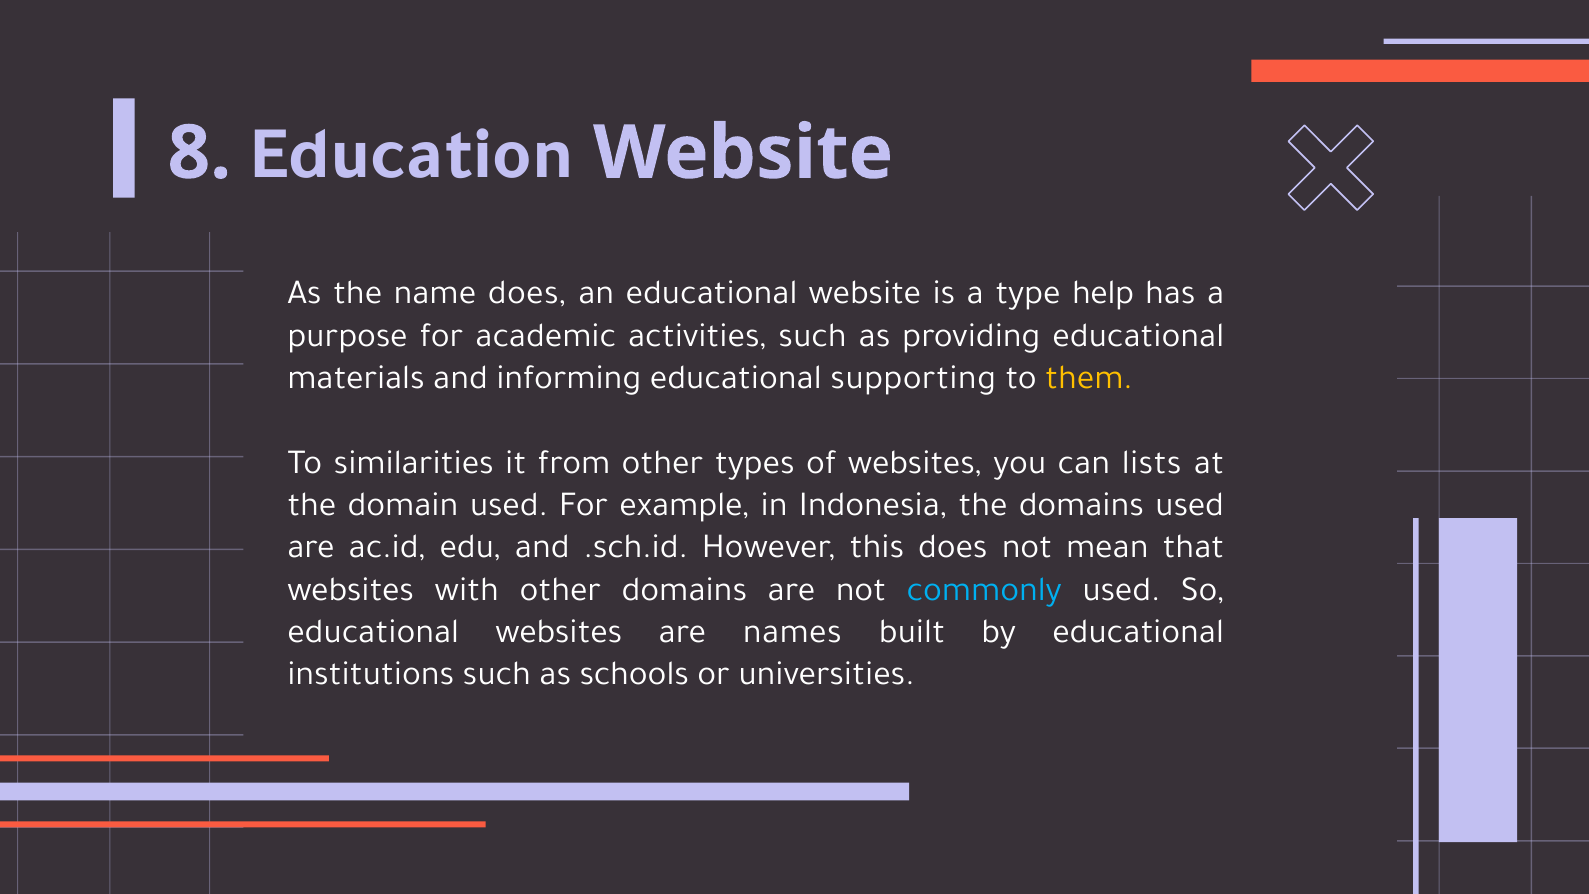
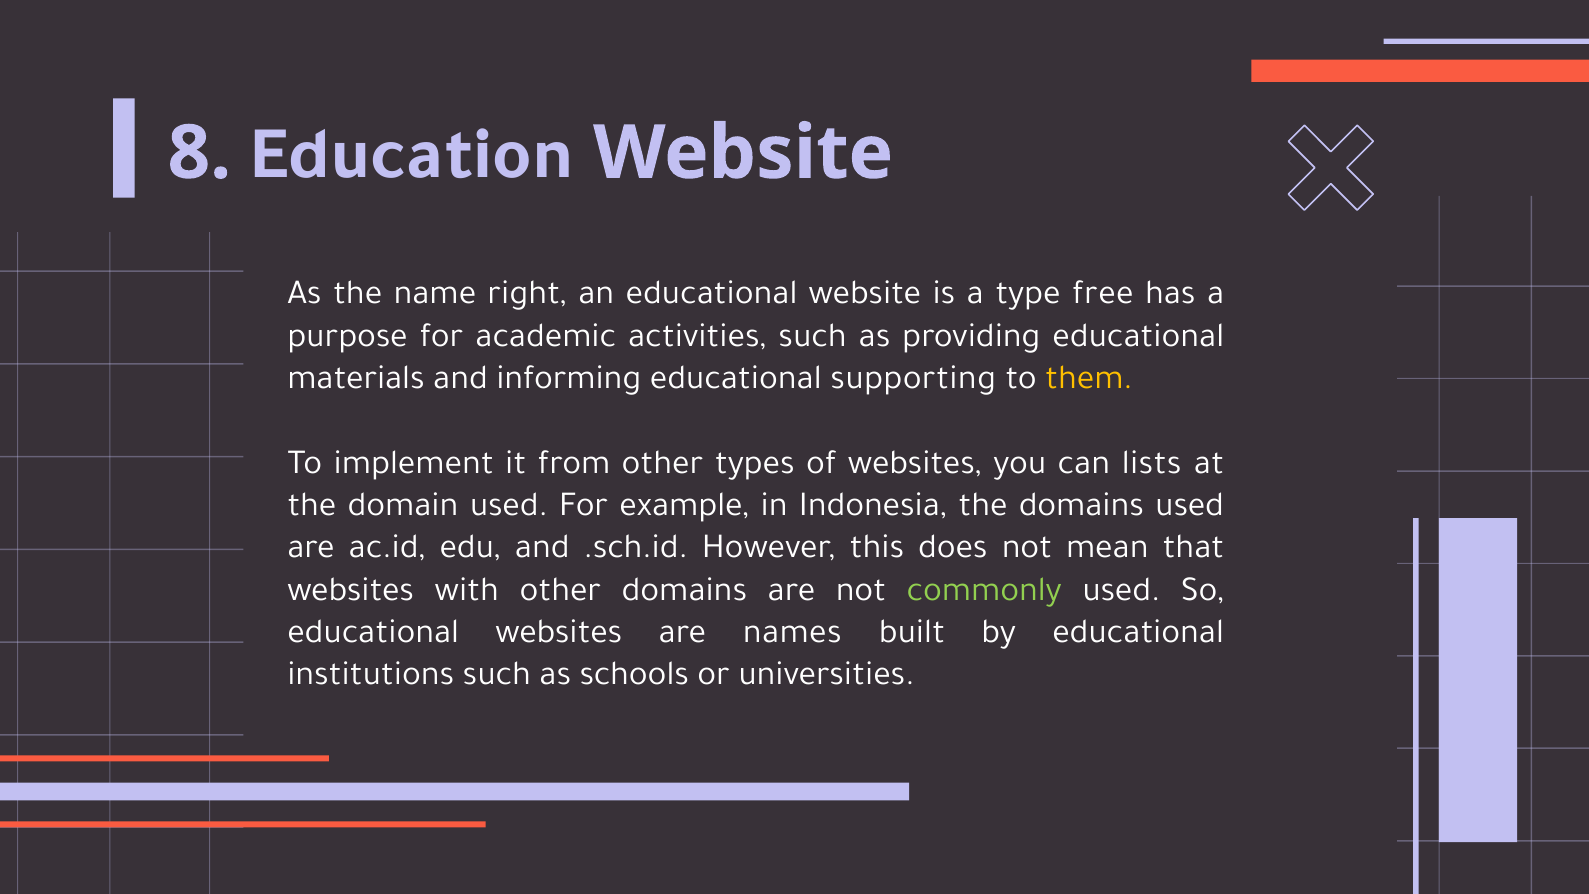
name does: does -> right (527, 292)
help: help -> free (1103, 292)
similarities: similarities -> implement (414, 461)
commonly colour: light blue -> light green (984, 588)
